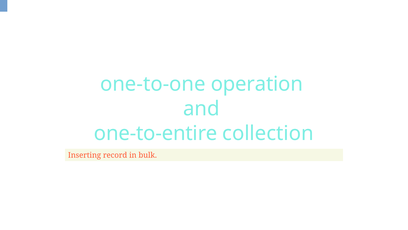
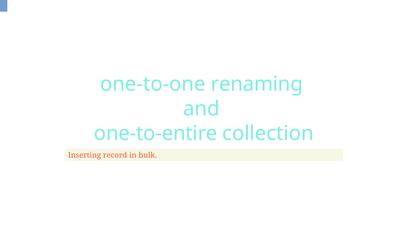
operation: operation -> renaming (257, 84)
